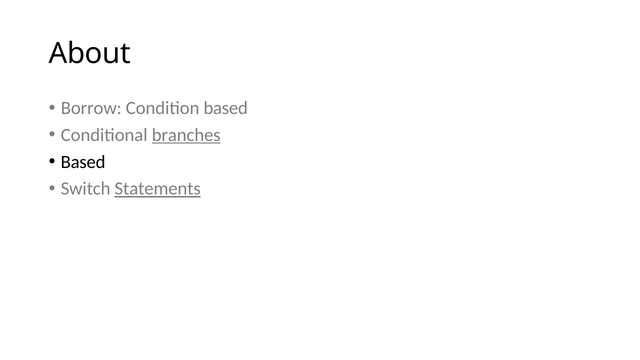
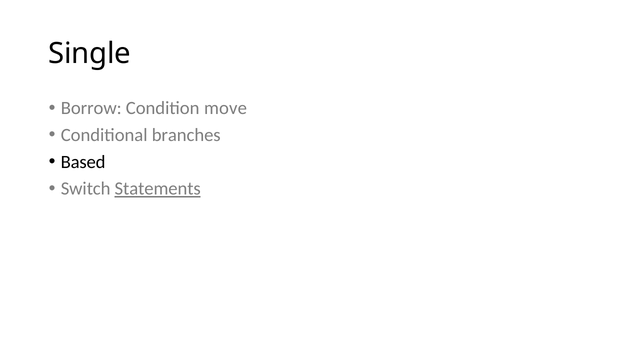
About: About -> Single (90, 54)
Condition based: based -> move (226, 108)
branches underline: present -> none (186, 135)
